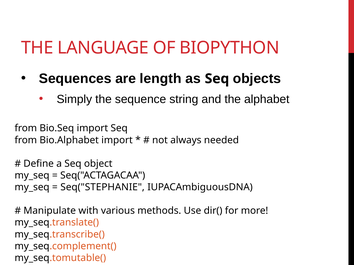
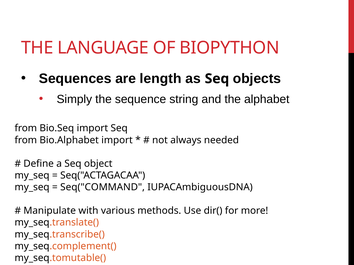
Seq("STEPHANIE: Seq("STEPHANIE -> Seq("COMMAND (103, 187)
